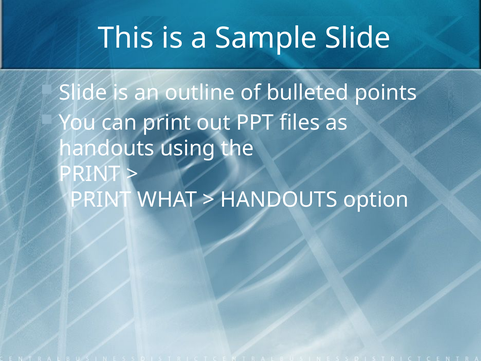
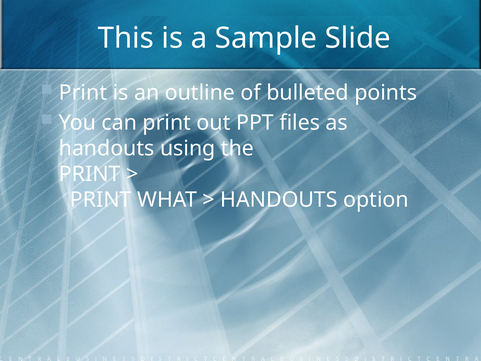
Slide: Slide -> Print (83, 93)
